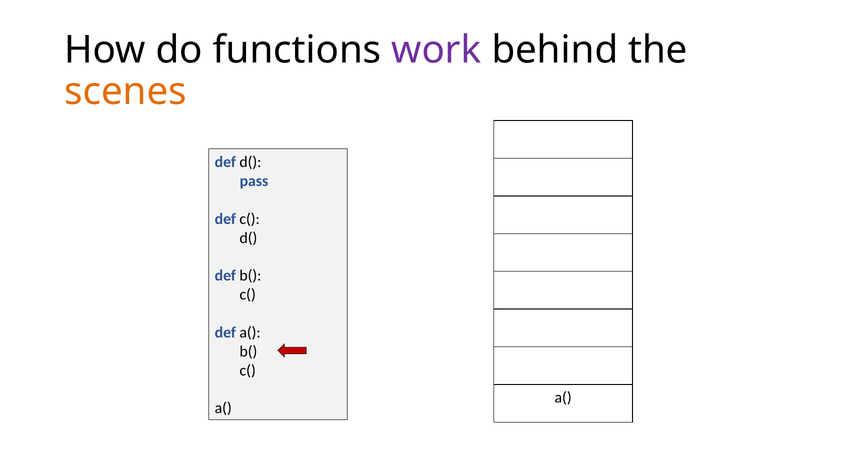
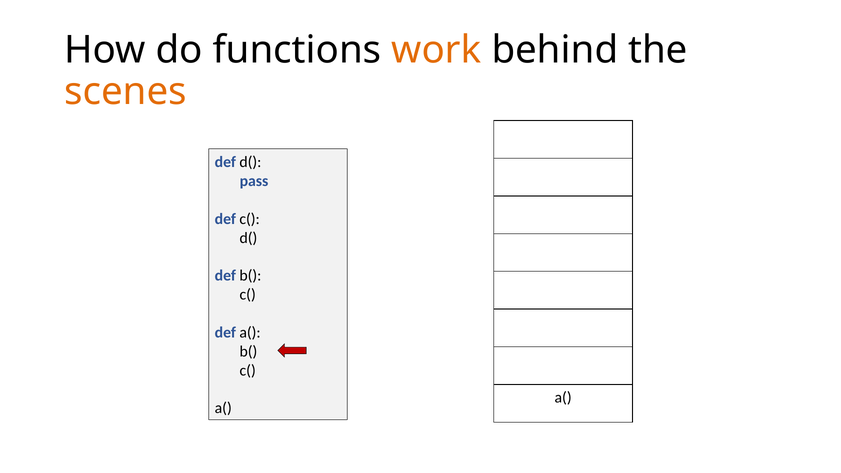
work colour: purple -> orange (436, 50)
